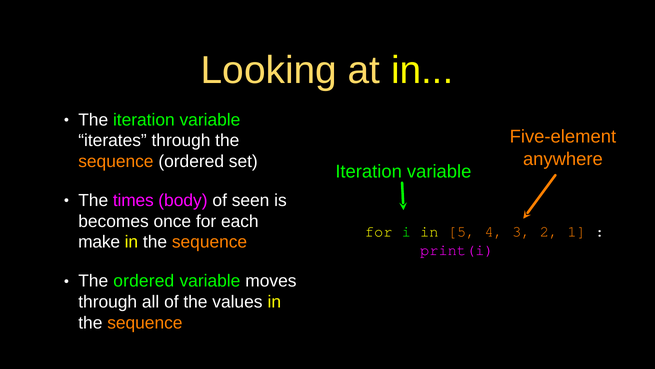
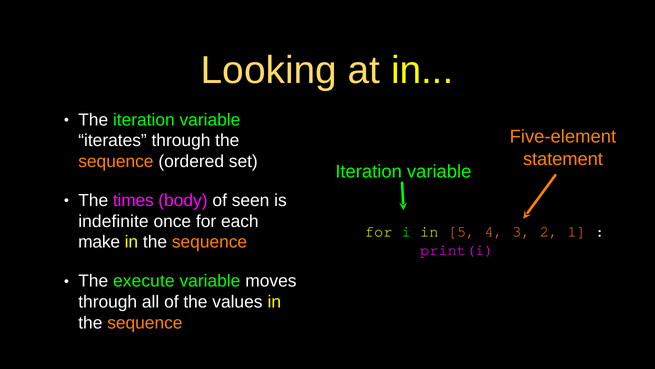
anywhere: anywhere -> statement (563, 159)
becomes: becomes -> indefinite (113, 221)
The ordered: ordered -> execute (144, 281)
